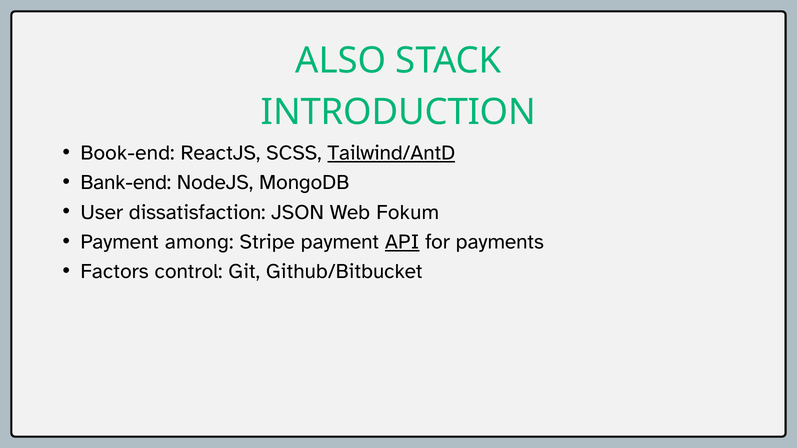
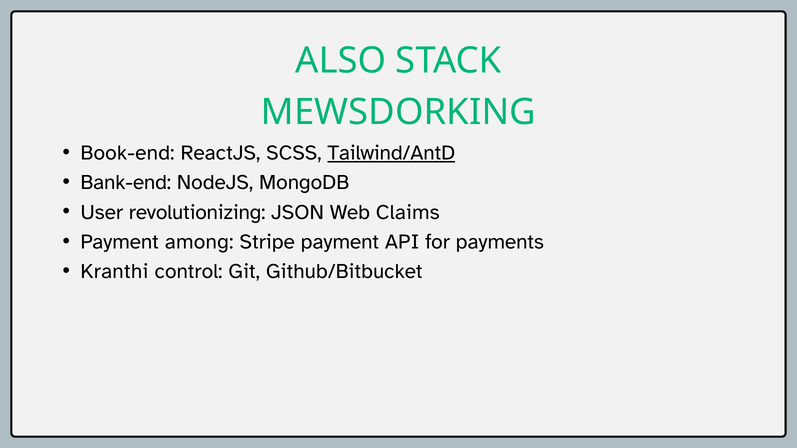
INTRODUCTION: INTRODUCTION -> MEWSDORKING (398, 112)
dissatisfaction: dissatisfaction -> revolutionizing (197, 212)
Fokum: Fokum -> Claims (408, 212)
API underline: present -> none (402, 242)
Factors: Factors -> Kranthi (114, 272)
